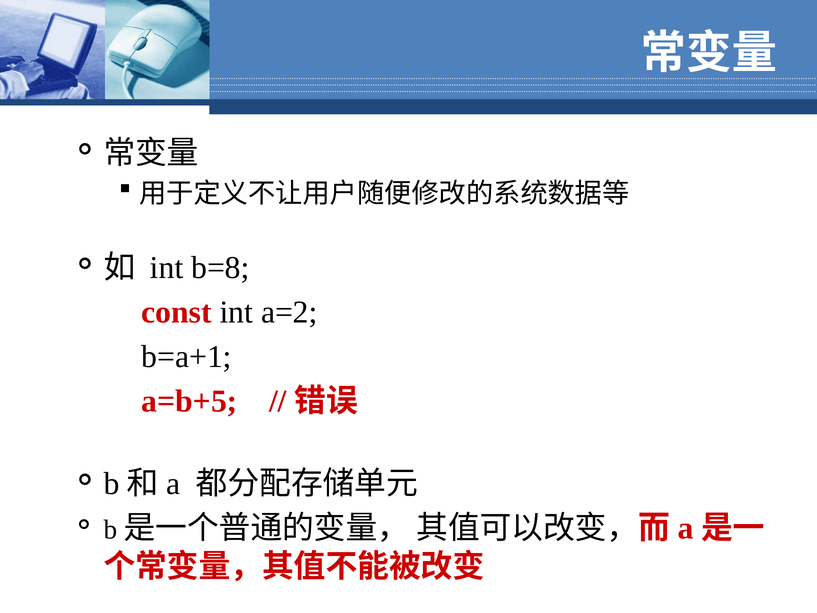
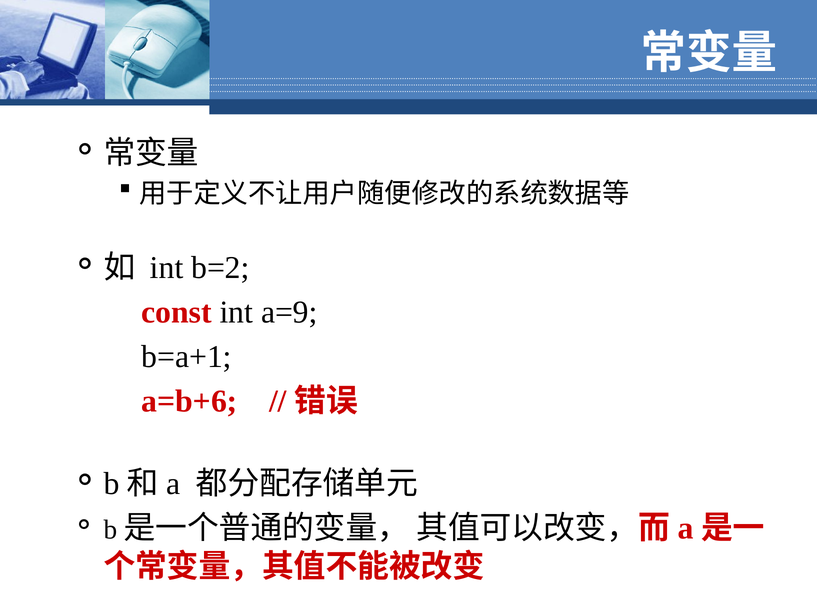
b=8: b=8 -> b=2 (220, 267)
a=2: a=2 -> a=9 (289, 312)
a=b+5: a=b+5 -> a=b+6 (189, 401)
